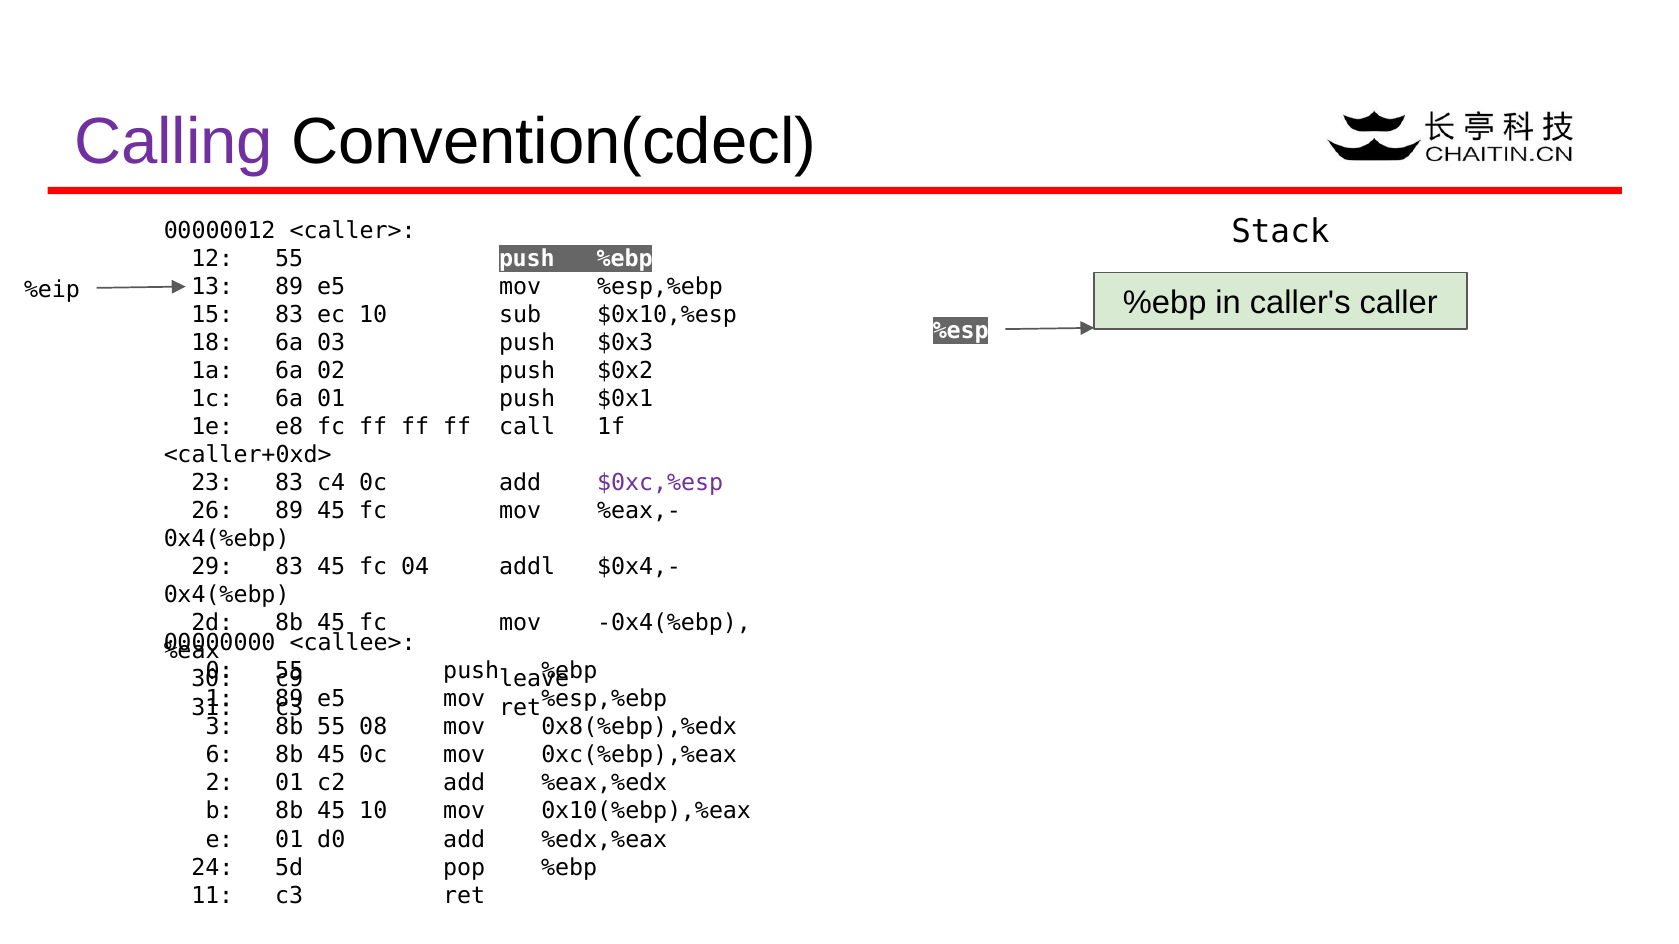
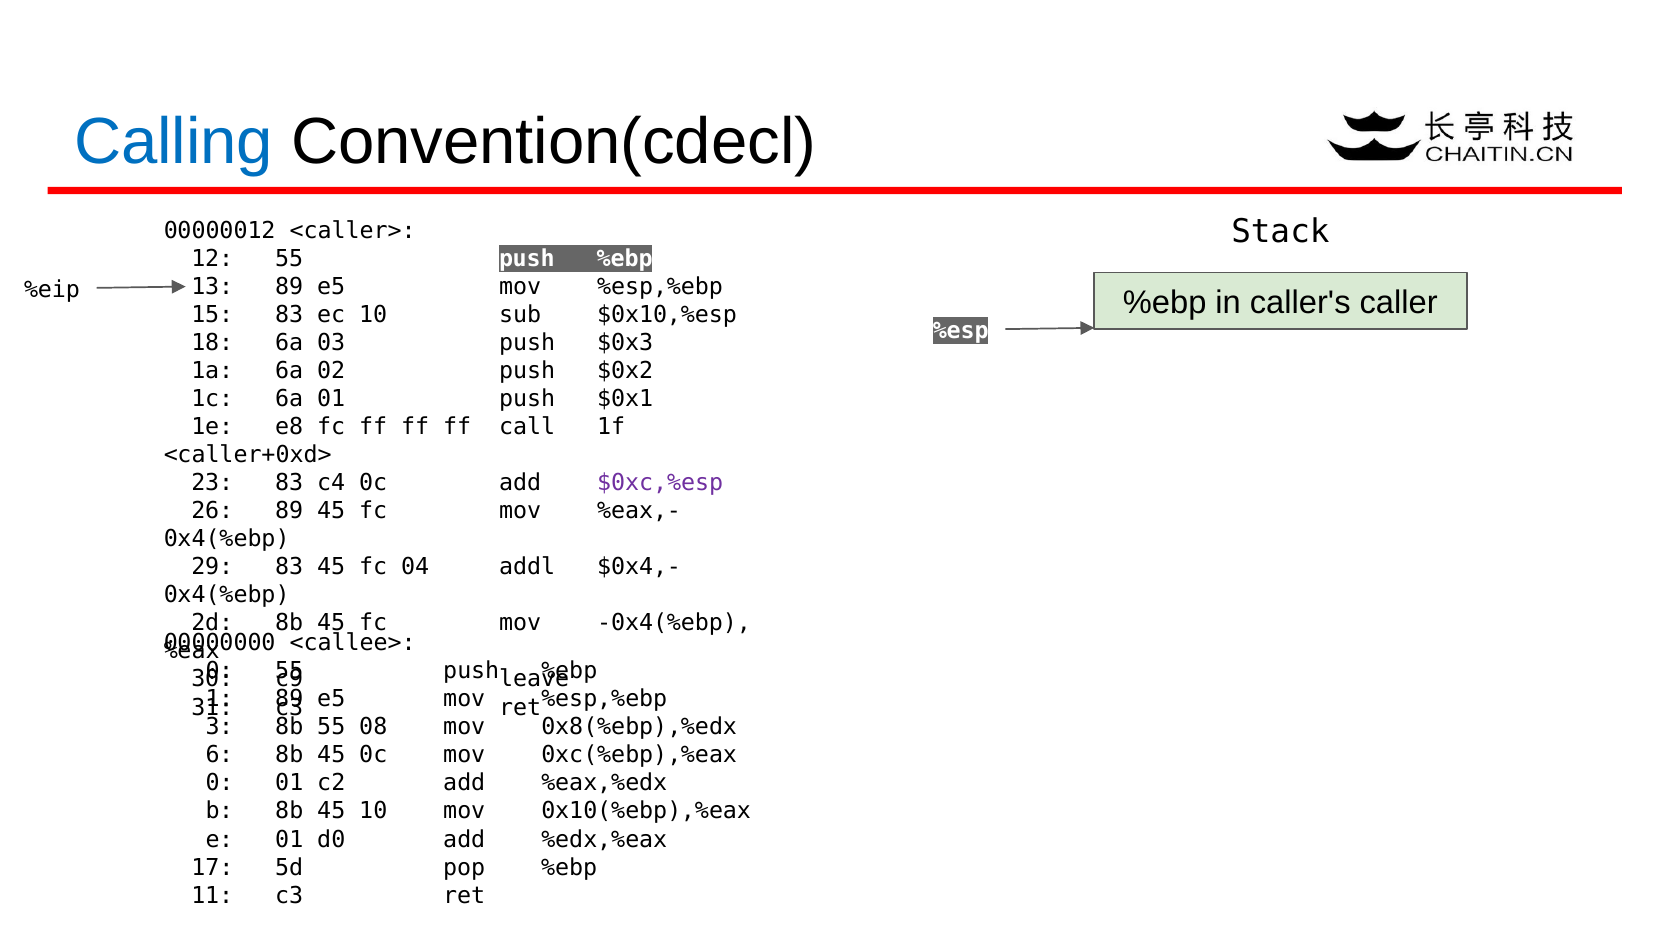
Calling colour: purple -> blue (174, 142)
2: 2 -> 0 (219, 784)
24: 24 -> 17 (212, 868)
